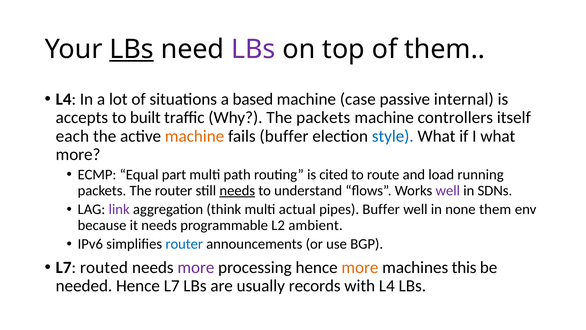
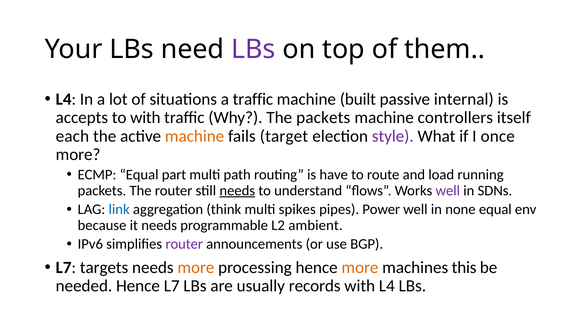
LBs underline: present -> none (132, 49)
a based: based -> traffic (253, 99)
case: case -> built (358, 99)
to built: built -> with (145, 117)
fails buffer: buffer -> target (284, 136)
style colour: blue -> purple (393, 136)
I what: what -> once (498, 136)
cited: cited -> have (334, 175)
link colour: purple -> blue (119, 209)
actual: actual -> spikes (297, 209)
pipes Buffer: Buffer -> Power (381, 209)
none them: them -> equal (495, 209)
router colour: blue -> purple (184, 244)
routed: routed -> targets (104, 267)
more colour: purple -> orange (196, 267)
